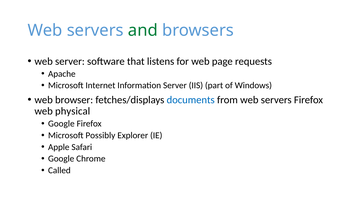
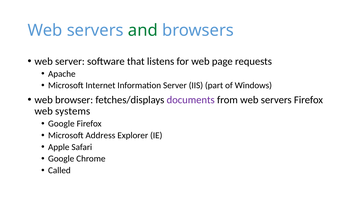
documents colour: blue -> purple (191, 100)
physical: physical -> systems (73, 111)
Possibly: Possibly -> Address (100, 136)
